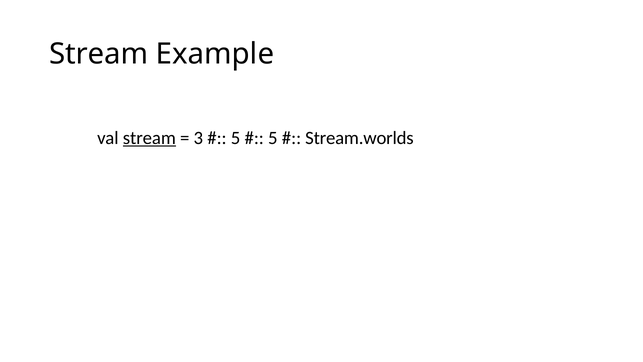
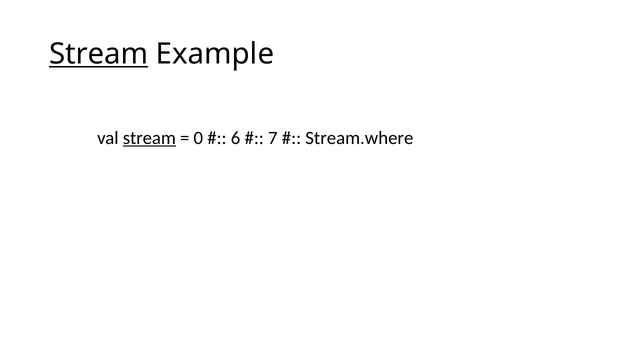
Stream underline: none -> present (99, 54)
3: 3 -> 0 (198, 138)
5: 5 -> 6 (236, 138)
5: 5 -> 7 (273, 138)
Stream.worlds: Stream.worlds -> Stream.where (359, 138)
